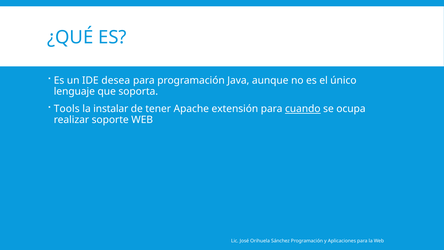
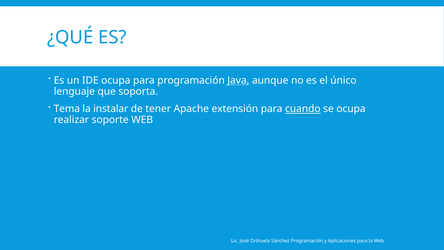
IDE desea: desea -> ocupa (116, 80)
Java underline: none -> present (238, 80)
Tools: Tools -> Tema (67, 109)
